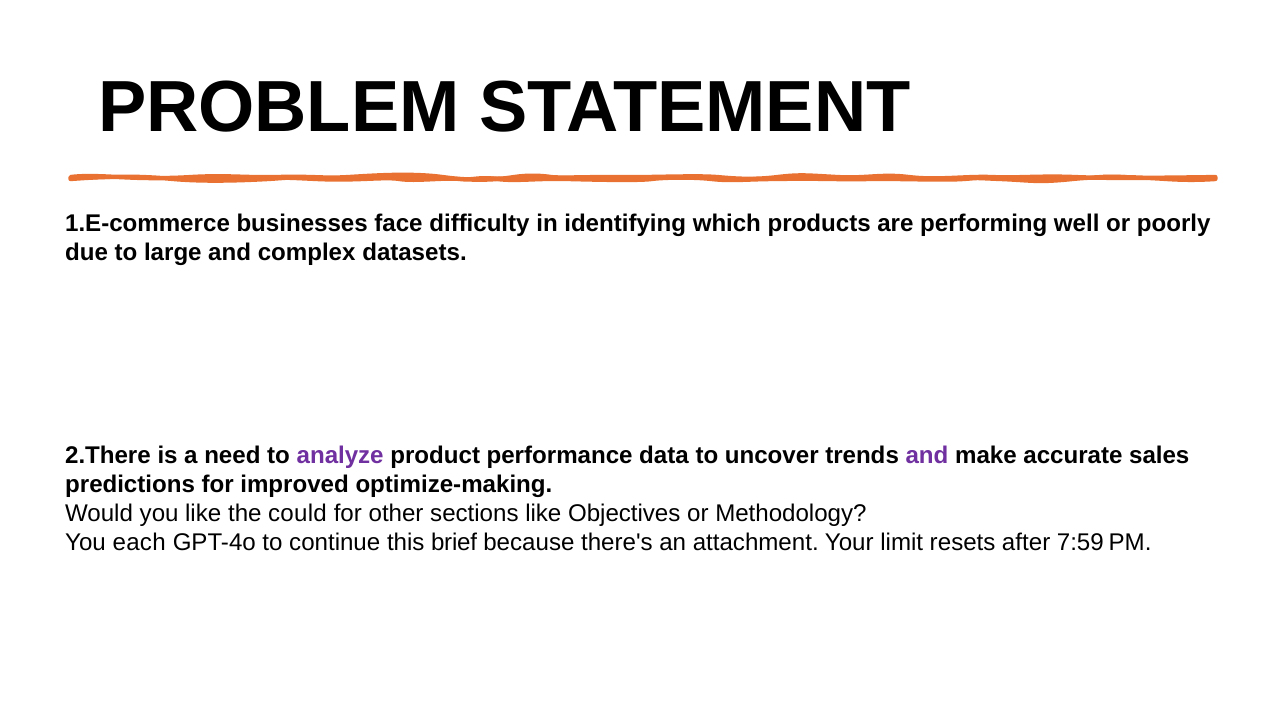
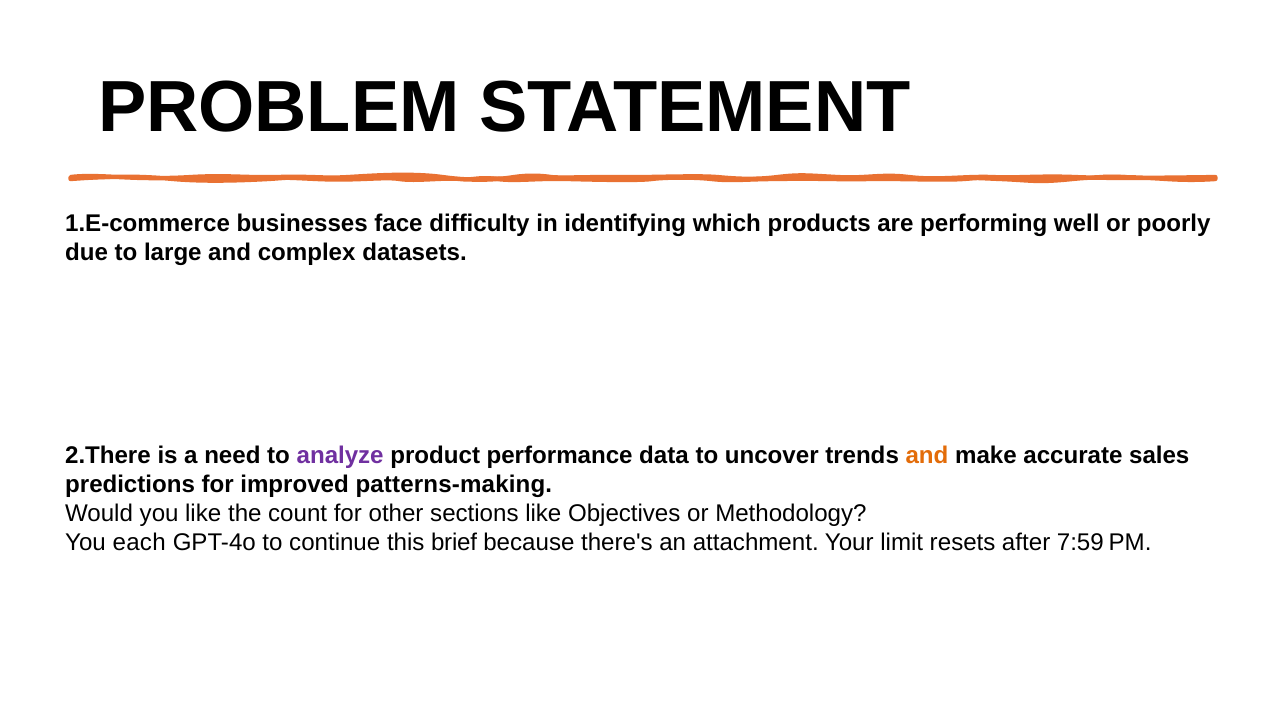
and colour: purple -> orange (927, 455)
optimize-making: optimize-making -> patterns-making (454, 484)
could: could -> count (298, 513)
